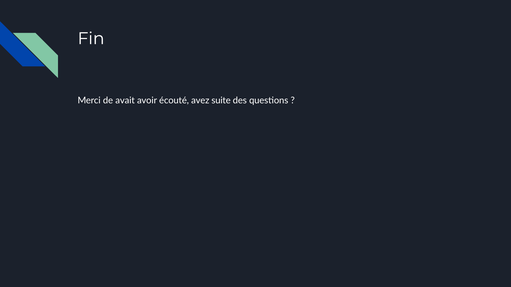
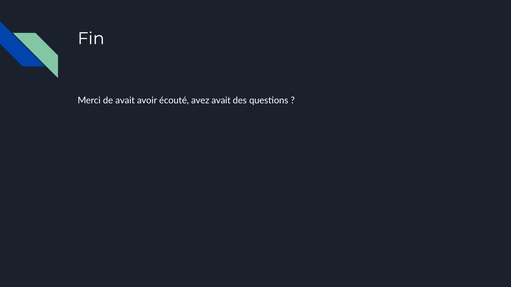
avez suite: suite -> avait (221, 101)
